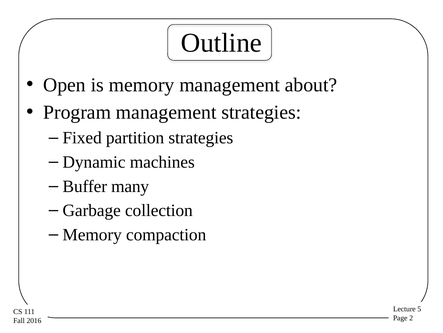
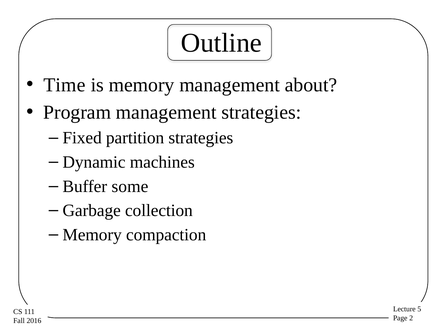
Open: Open -> Time (64, 85)
many: many -> some (130, 186)
